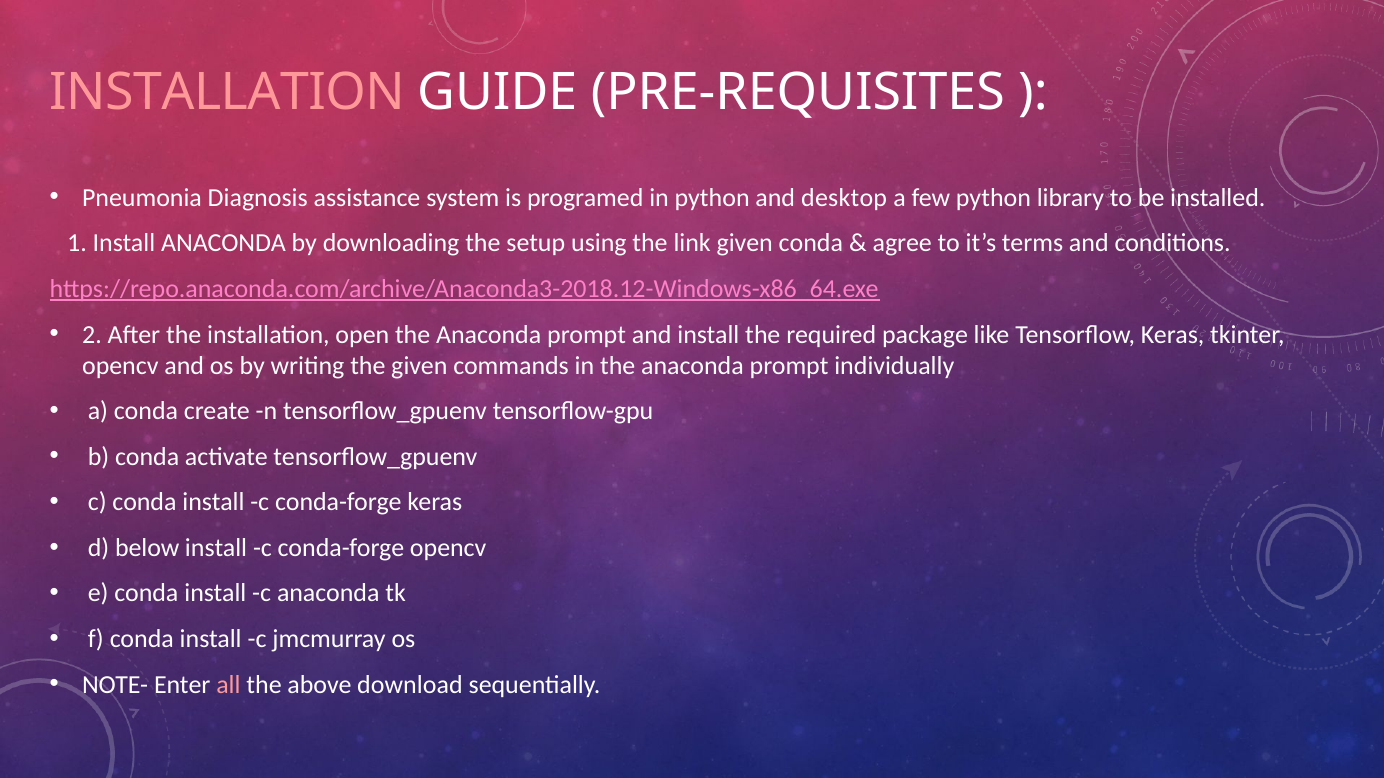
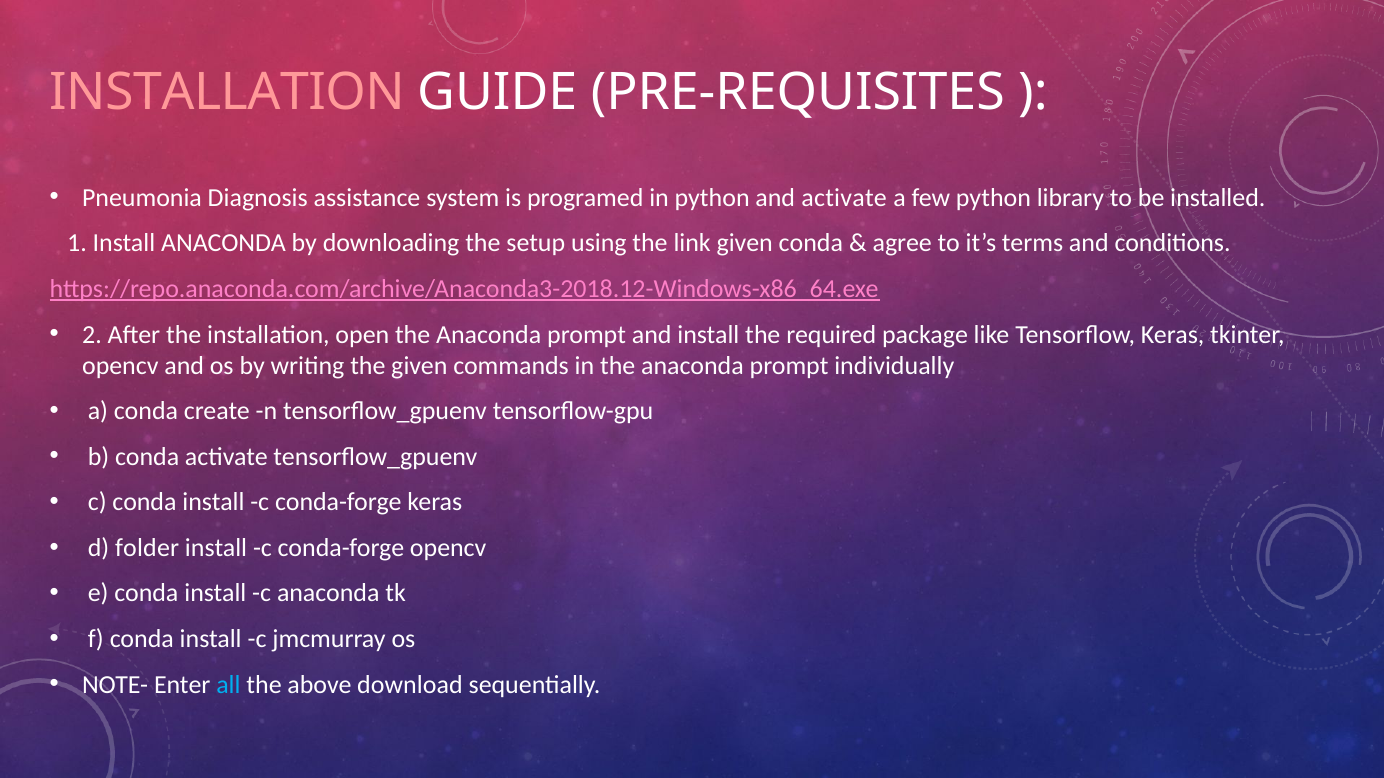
and desktop: desktop -> activate (844, 198)
below: below -> folder (147, 548)
all colour: pink -> light blue (228, 685)
